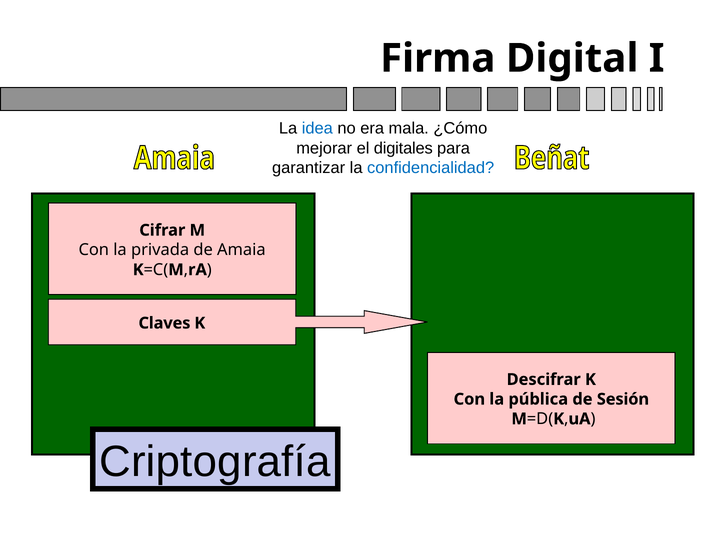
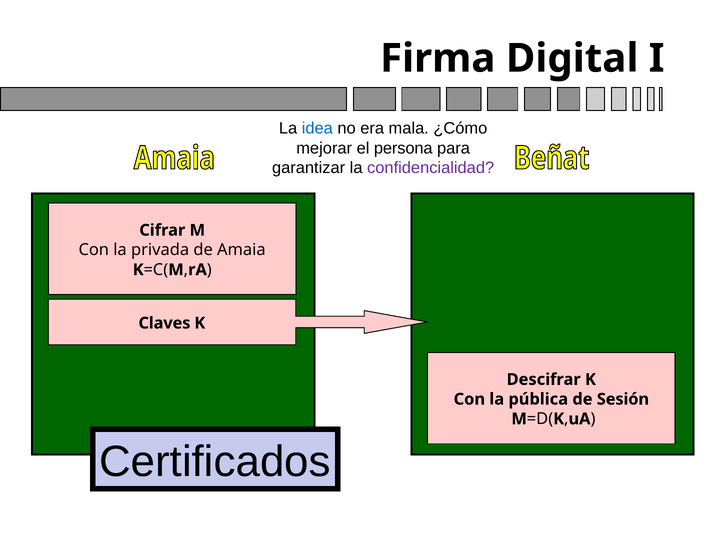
digitales: digitales -> persona (403, 148)
confidencialidad colour: blue -> purple (431, 168)
Criptografía: Criptografía -> Certificados (215, 462)
